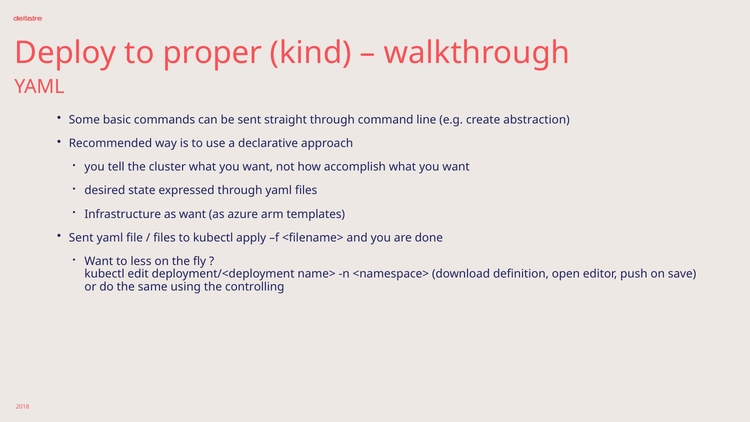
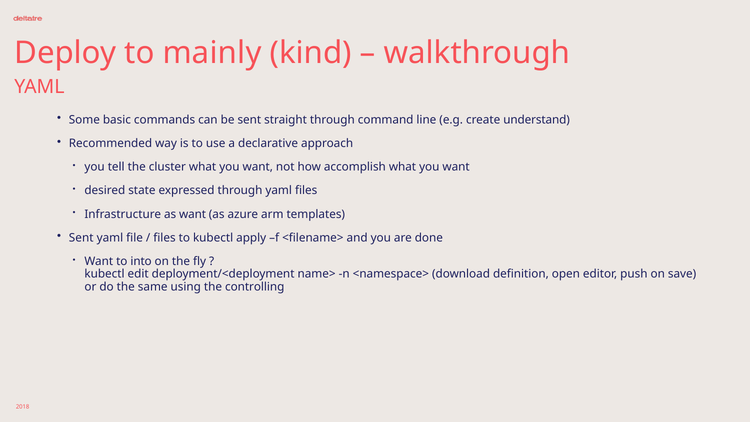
proper: proper -> mainly (212, 53)
abstraction: abstraction -> understand (537, 120)
less: less -> into (141, 261)
